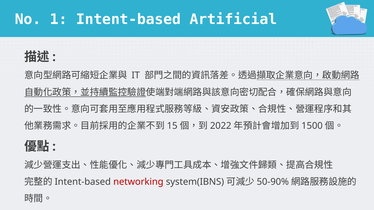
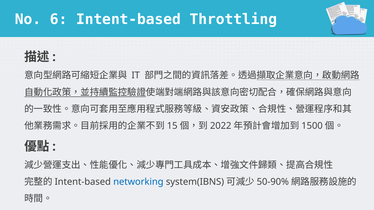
1: 1 -> 6 (59, 19)
Artificial: Artificial -> Throttling (233, 19)
networking colour: red -> blue (138, 182)
